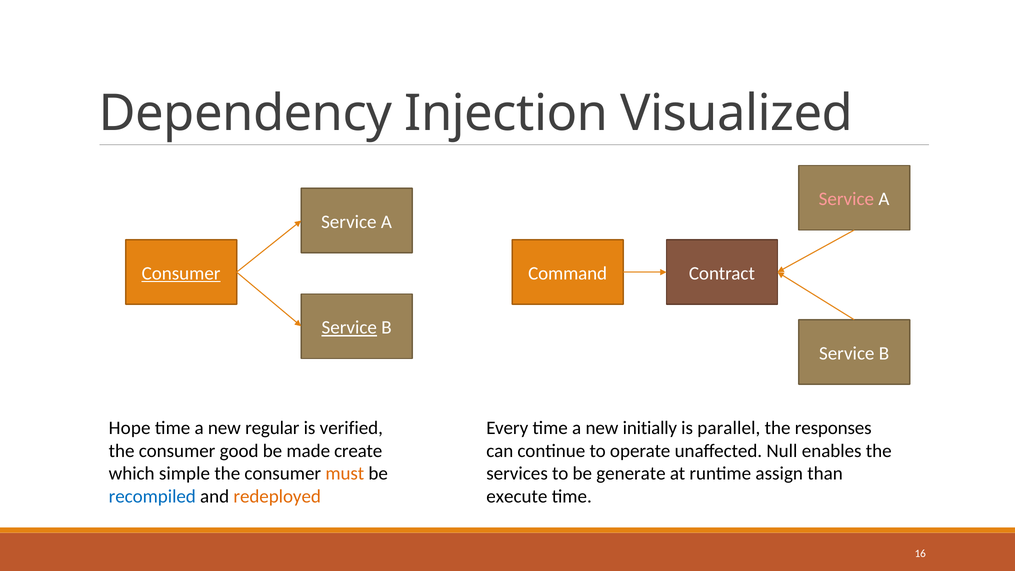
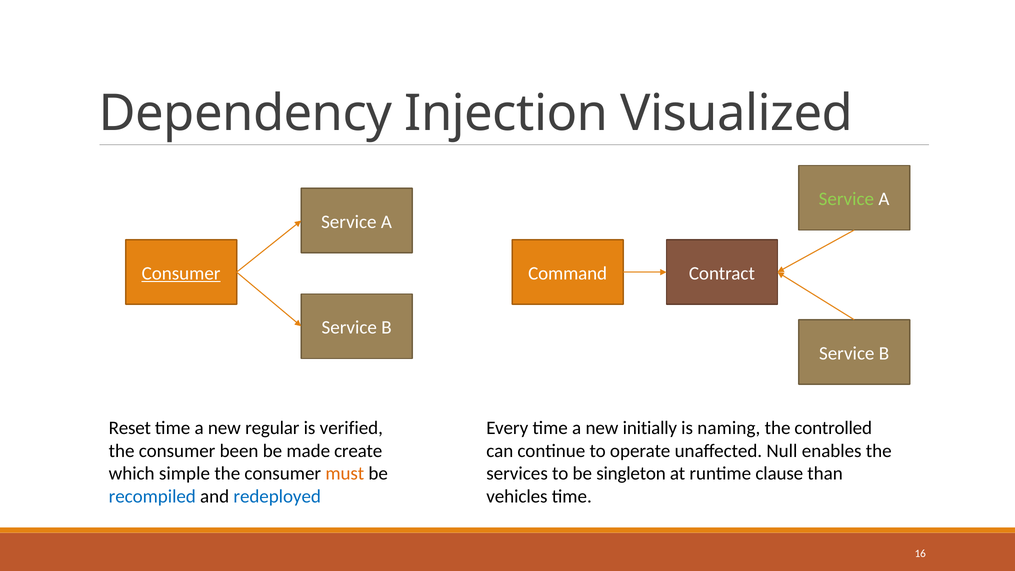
Service colour: pink -> light green (846, 199)
Service underline: present -> none (349, 327)
Hope: Hope -> Reset (130, 428)
parallel: parallel -> naming (729, 428)
responses: responses -> controlled (833, 428)
good: good -> been (239, 451)
generate: generate -> singleton (631, 474)
assign: assign -> clause (779, 474)
redeployed colour: orange -> blue (277, 496)
execute: execute -> vehicles (517, 496)
